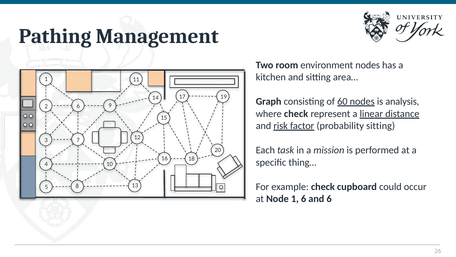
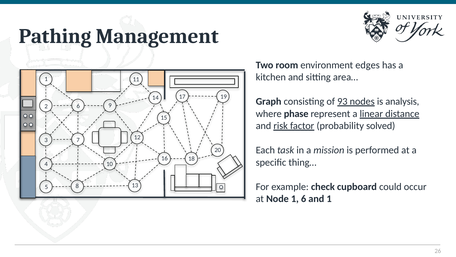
environment nodes: nodes -> edges (368, 65)
60: 60 -> 93 (342, 101)
where check: check -> phase (296, 114)
probability sitting: sitting -> solved (381, 126)
and 6: 6 -> 1 (329, 199)
